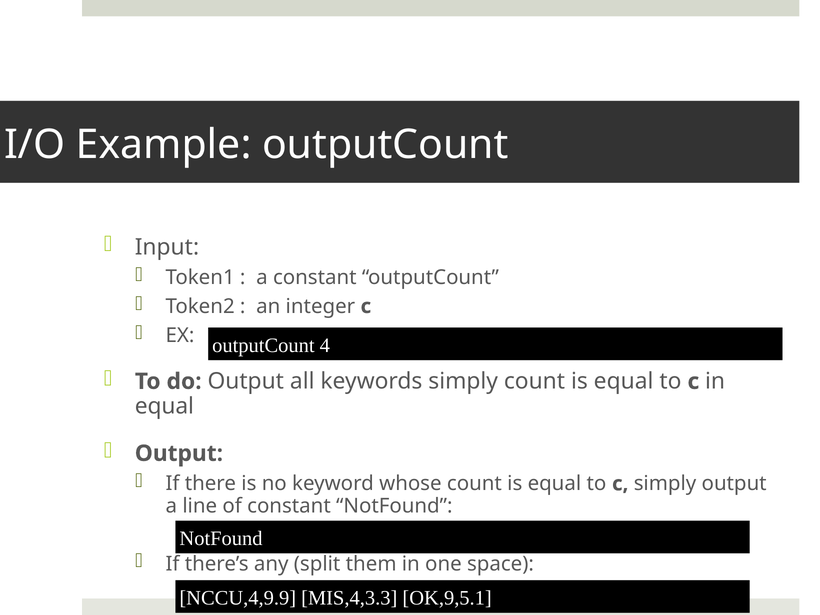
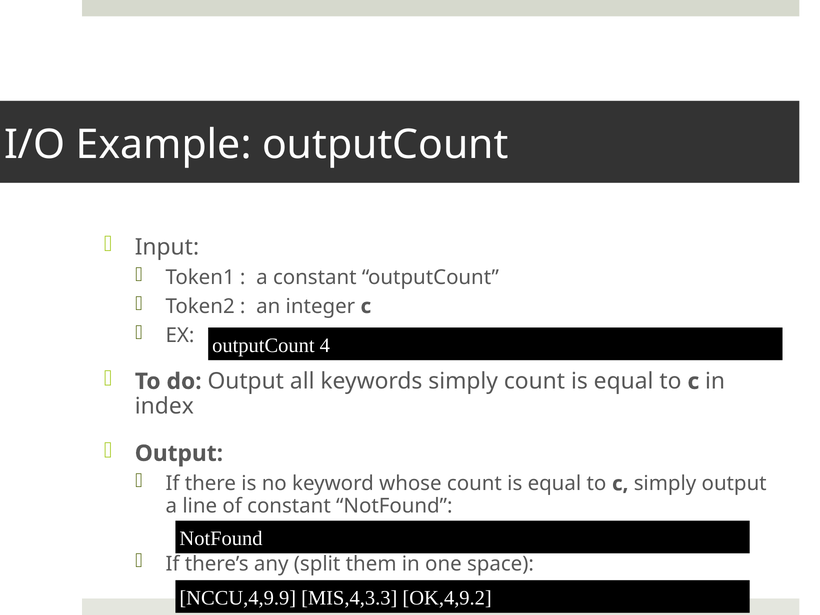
equal: equal -> index (164, 406)
OK,9,5.1: OK,9,5.1 -> OK,4,9.2 (447, 598)
